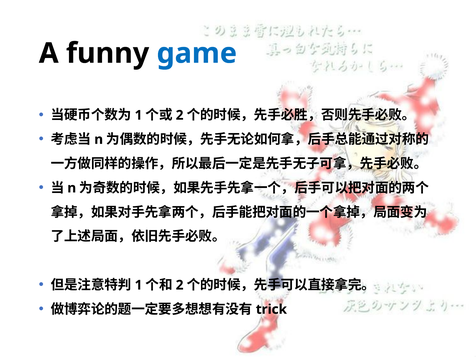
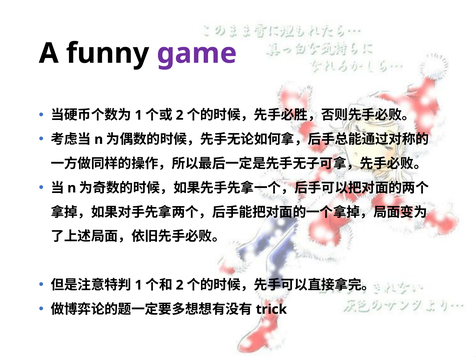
game colour: blue -> purple (197, 53)
